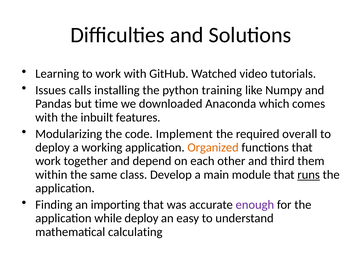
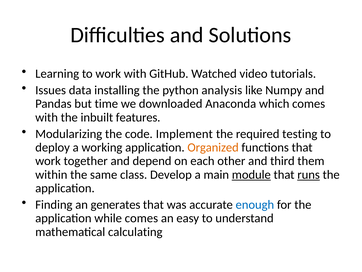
calls: calls -> data (80, 90)
training: training -> analysis (222, 90)
overall: overall -> testing (300, 134)
module underline: none -> present (251, 174)
importing: importing -> generates (115, 204)
enough colour: purple -> blue (255, 204)
while deploy: deploy -> comes (141, 218)
